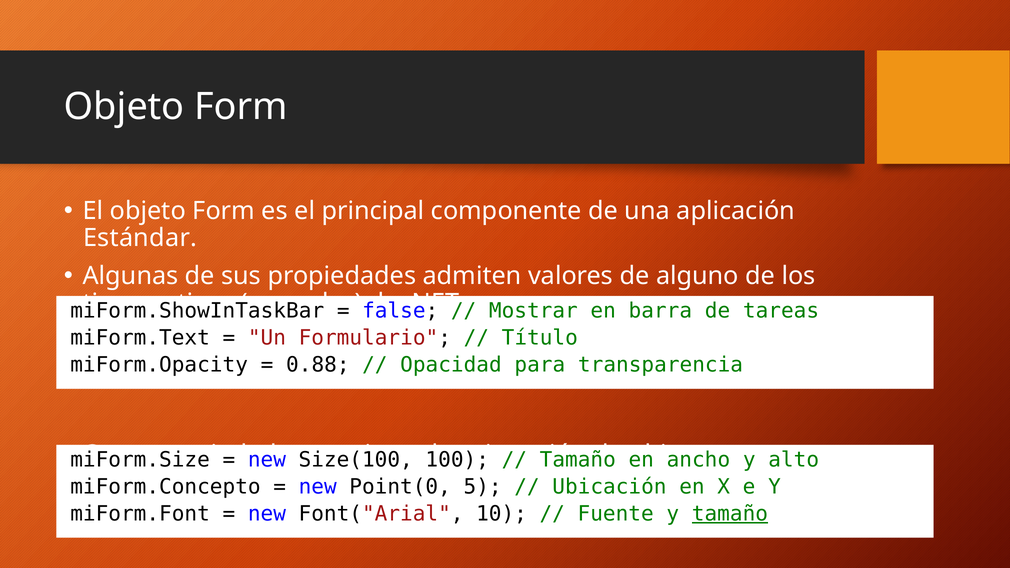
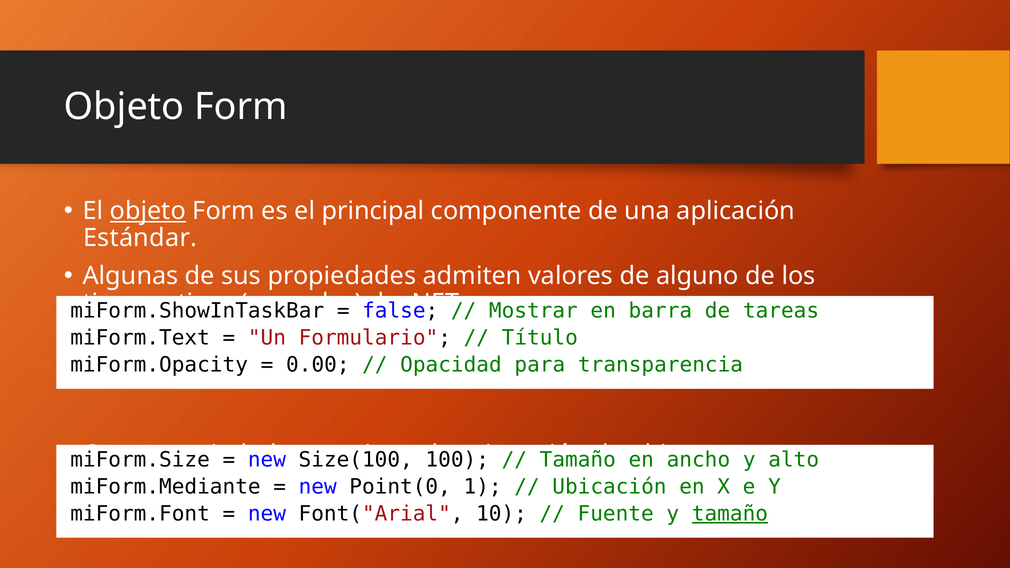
objeto underline: none -> present (148, 211)
0.88: 0.88 -> 0.00 (318, 365)
miForm.Concepto: miForm.Concepto -> miForm.Mediante (165, 487)
5: 5 -> 1 (483, 487)
